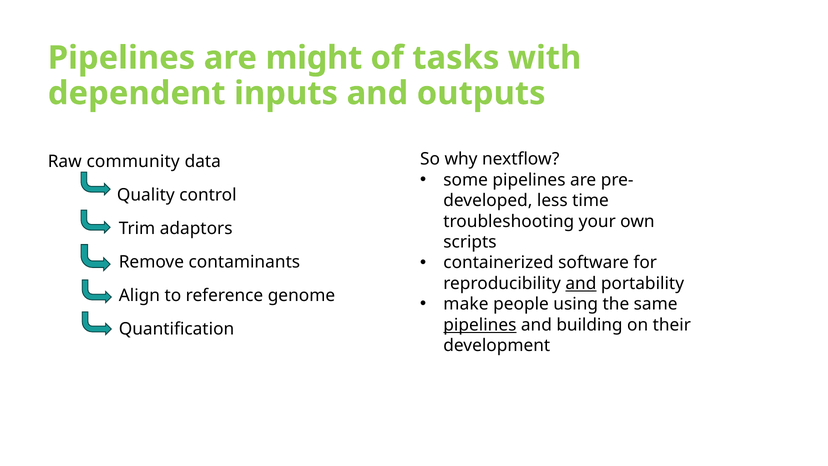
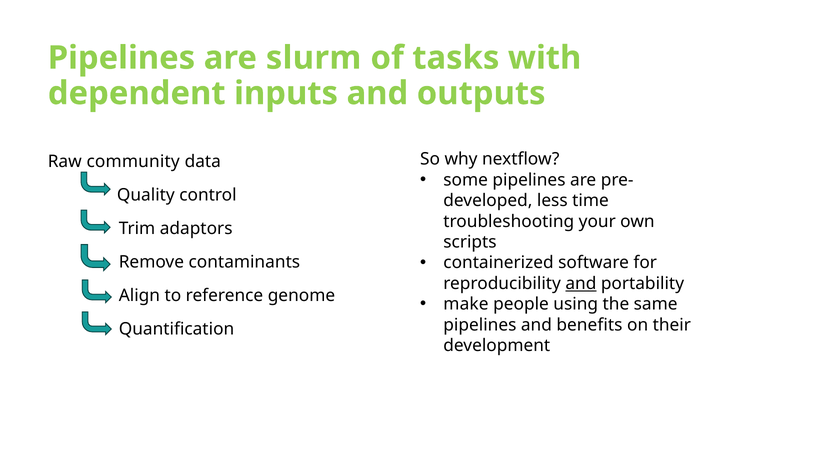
might: might -> slurm (314, 58)
pipelines underline: present -> none (480, 325)
building: building -> benefits (589, 325)
